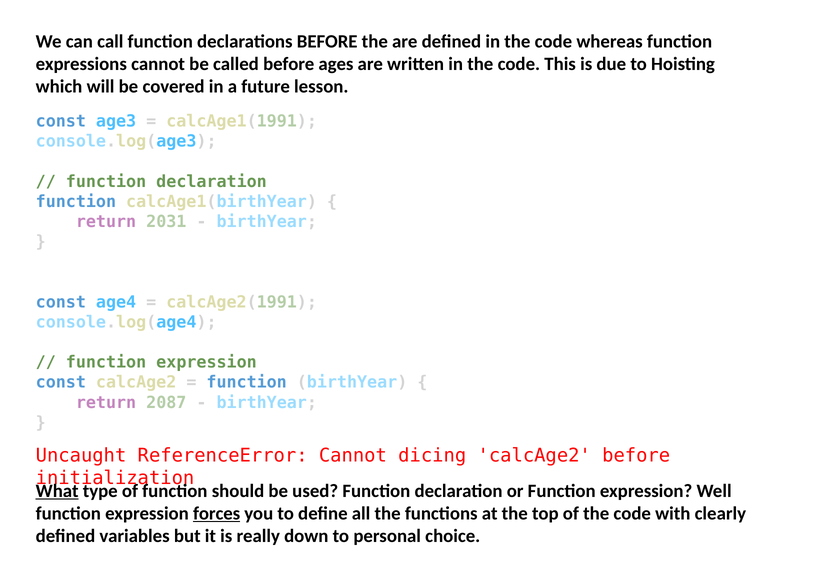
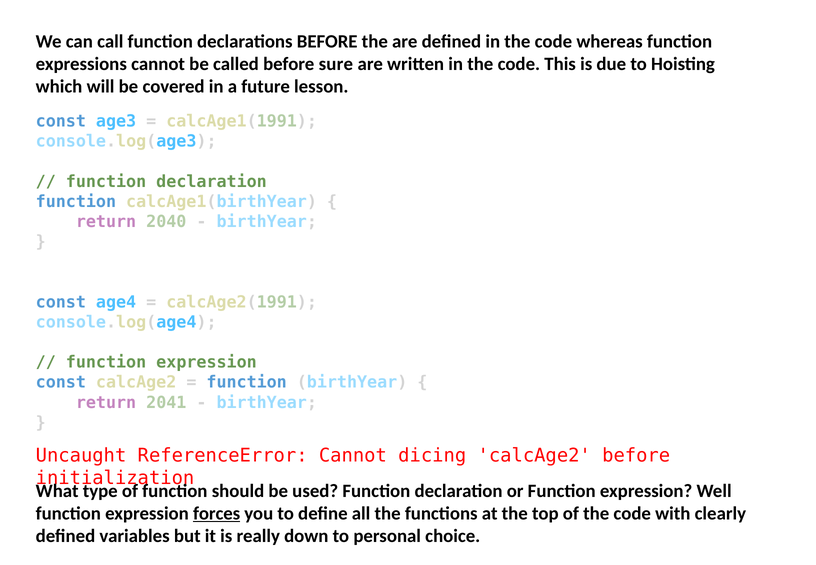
ages: ages -> sure (336, 64)
2031: 2031 -> 2040 (166, 222)
2087: 2087 -> 2041 (166, 402)
What underline: present -> none (57, 491)
